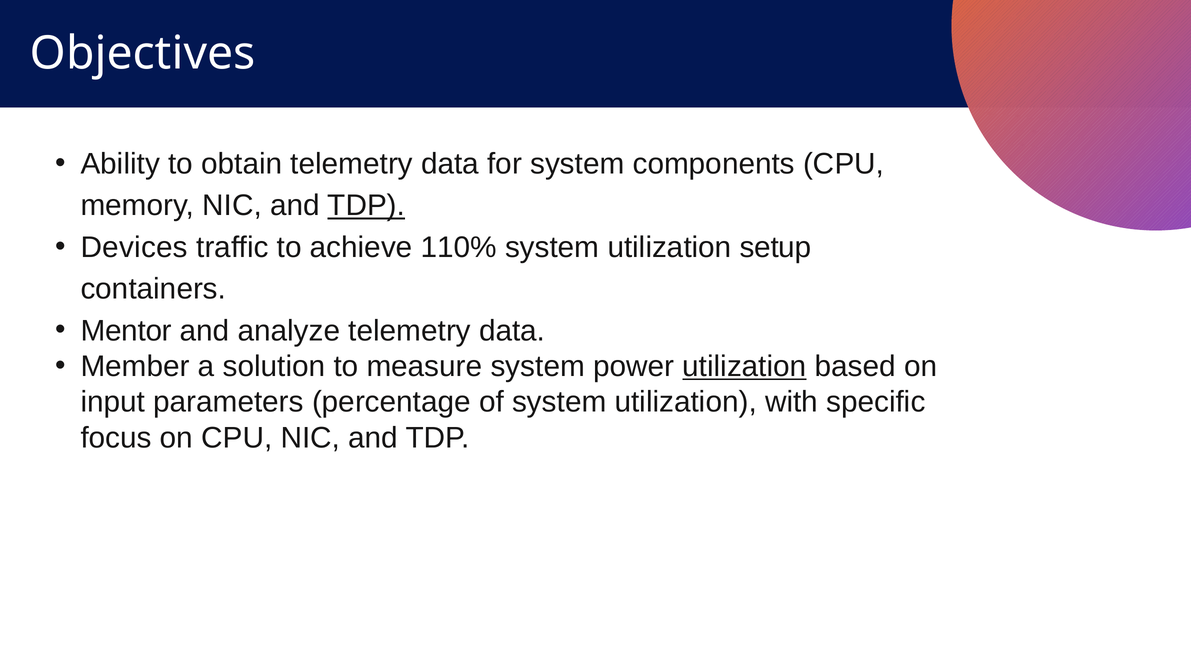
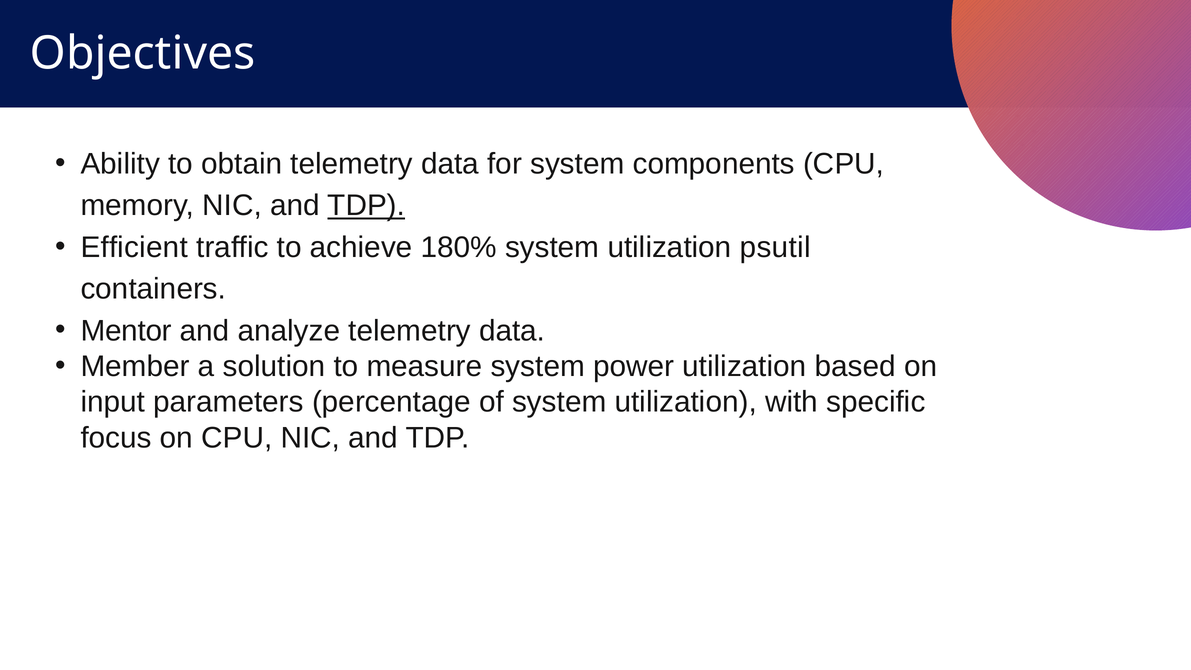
Devices: Devices -> Efficient (134, 247)
110%: 110% -> 180% (459, 247)
setup: setup -> psutil (775, 247)
utilization underline: present -> none (744, 366)
